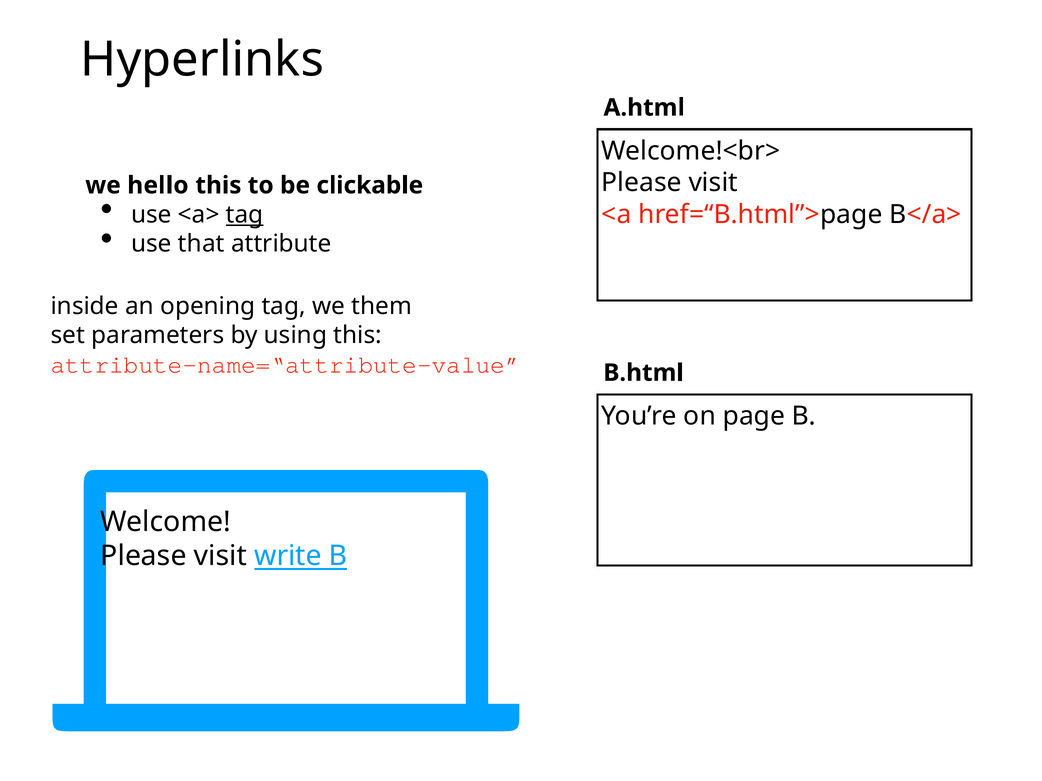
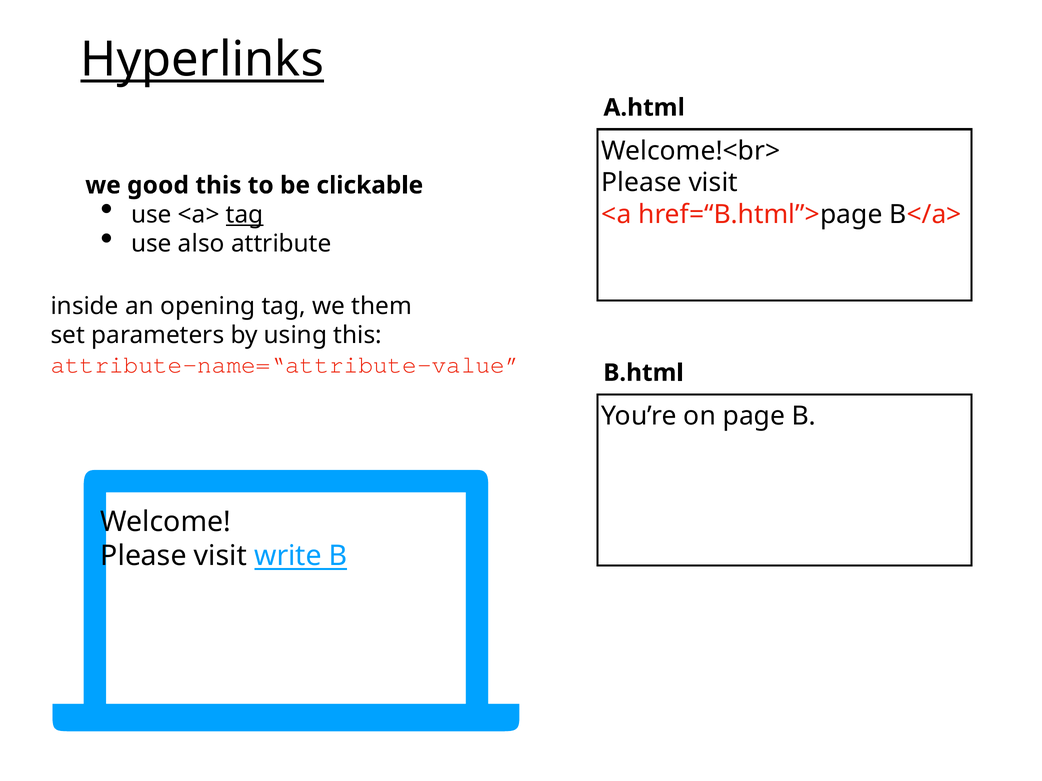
Hyperlinks underline: none -> present (202, 60)
hello: hello -> good (158, 185)
that: that -> also (201, 244)
